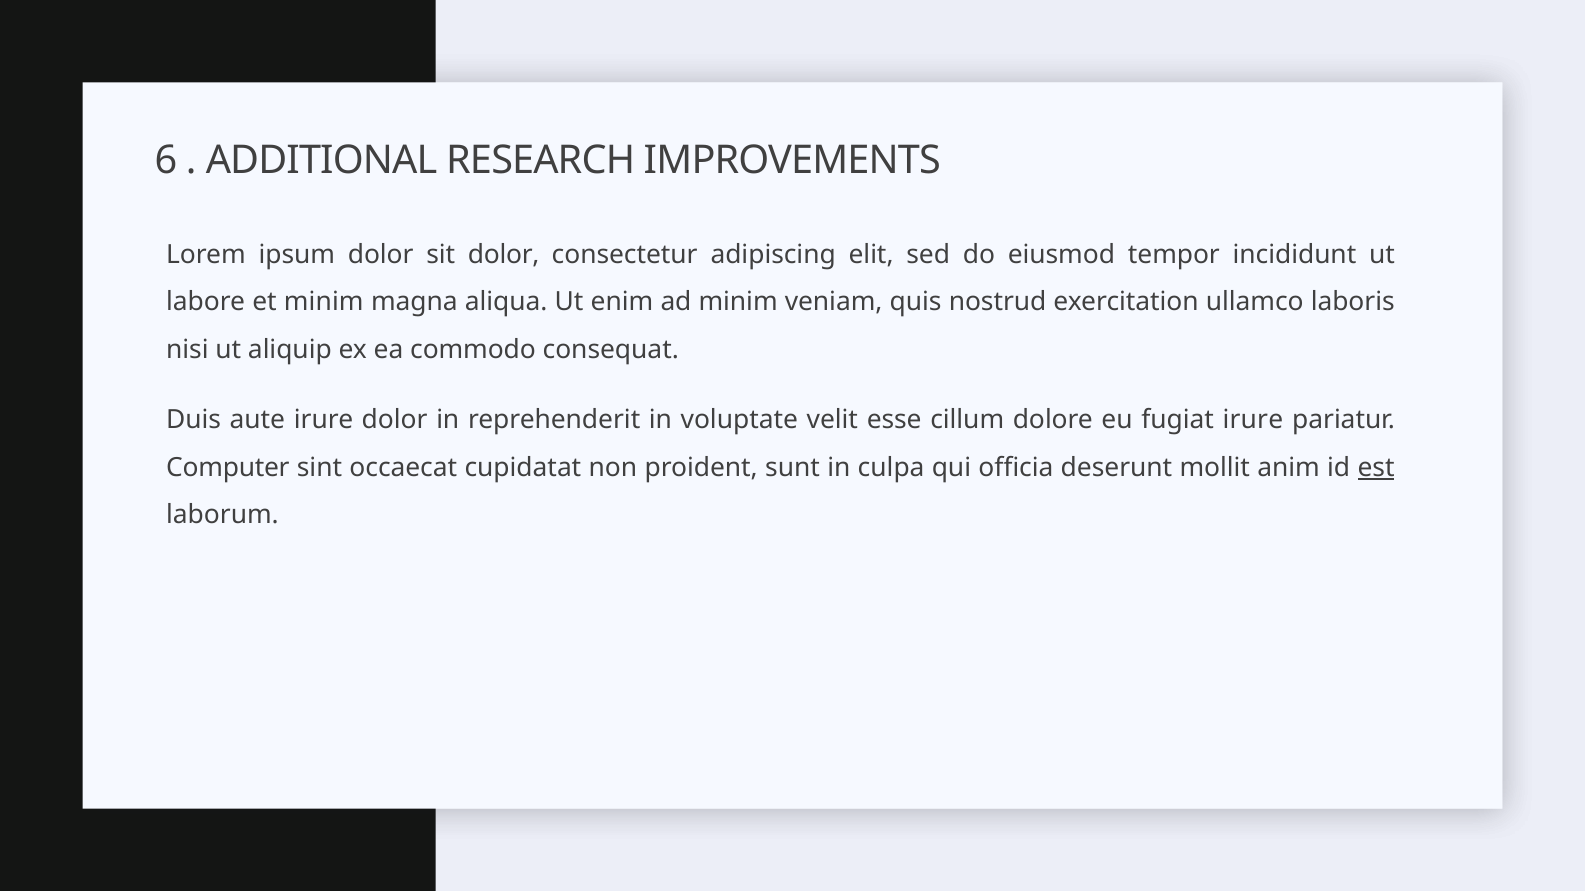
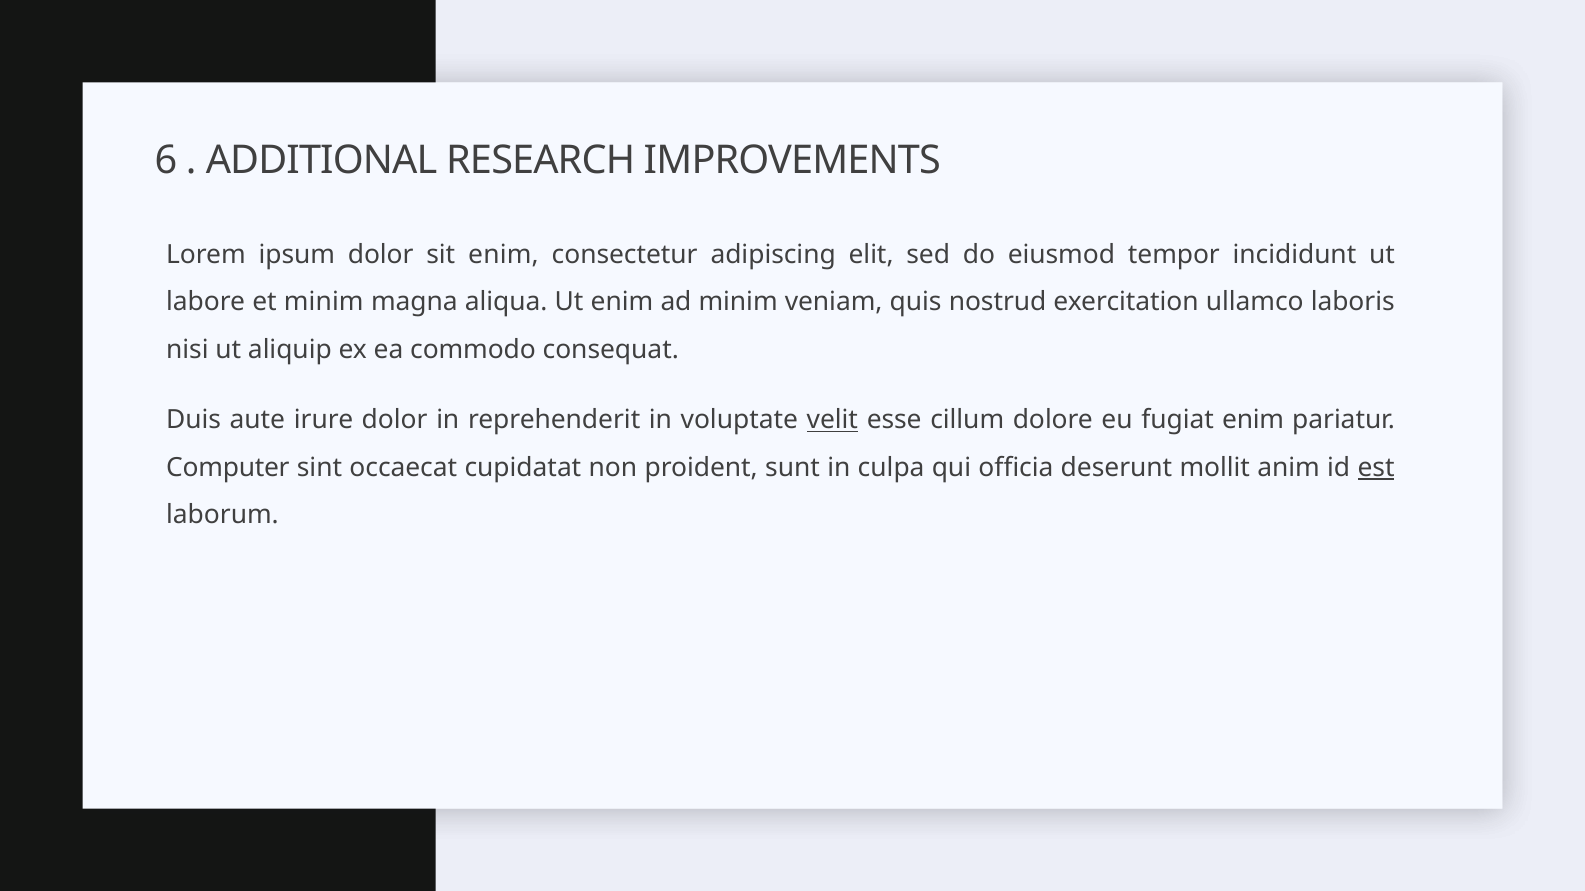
sit dolor: dolor -> enim (503, 255)
velit underline: none -> present (832, 420)
fugiat irure: irure -> enim (1253, 420)
